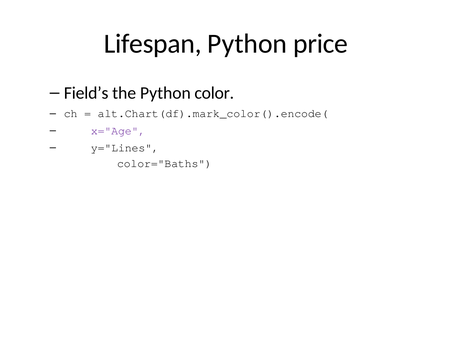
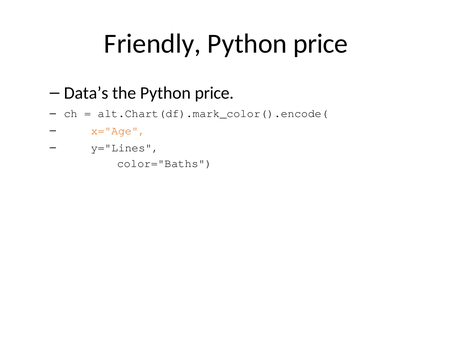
Lifespan: Lifespan -> Friendly (153, 44)
Field’s: Field’s -> Data’s (86, 93)
the Python color: color -> price (214, 93)
x="Age colour: purple -> orange (118, 131)
